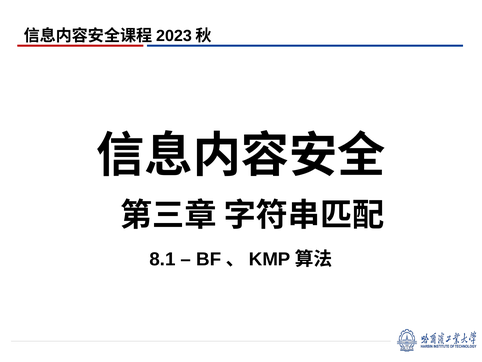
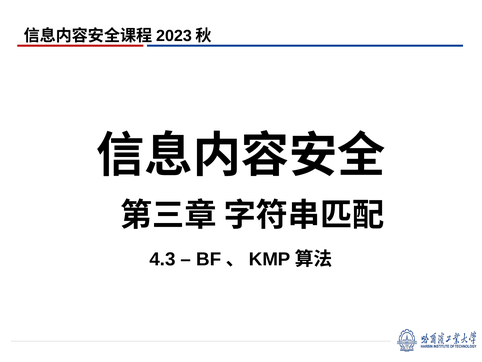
8.1: 8.1 -> 4.3 (162, 259)
